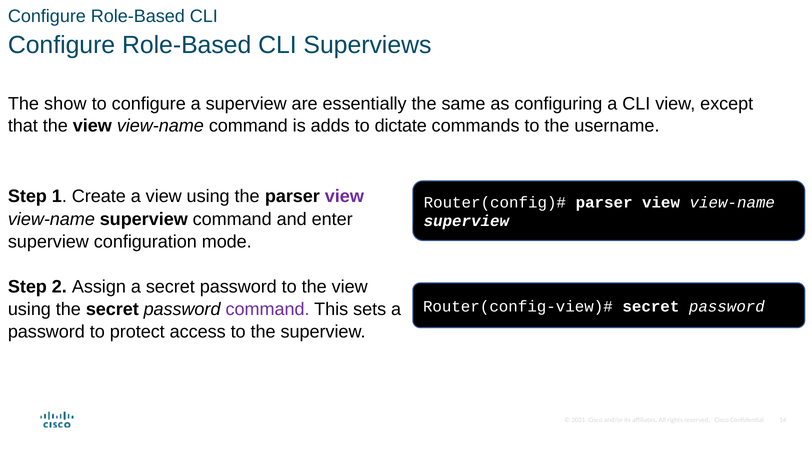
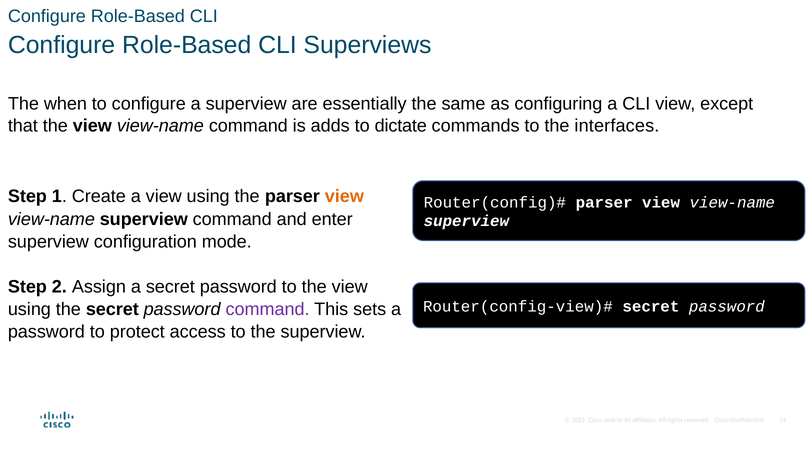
show: show -> when (65, 104)
username: username -> interfaces (617, 126)
view colour: purple -> orange (344, 196)
